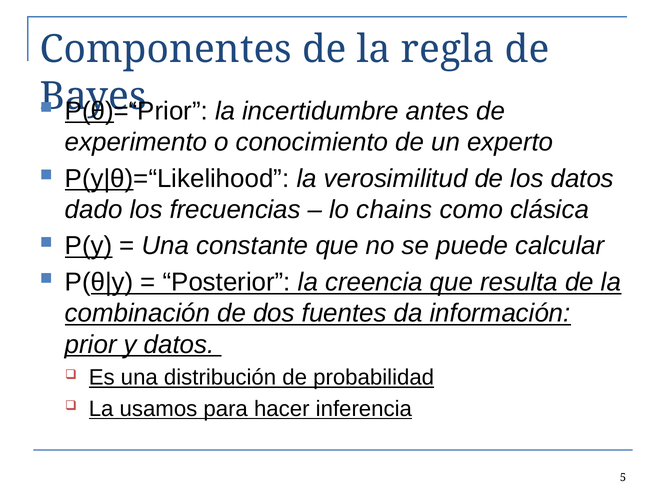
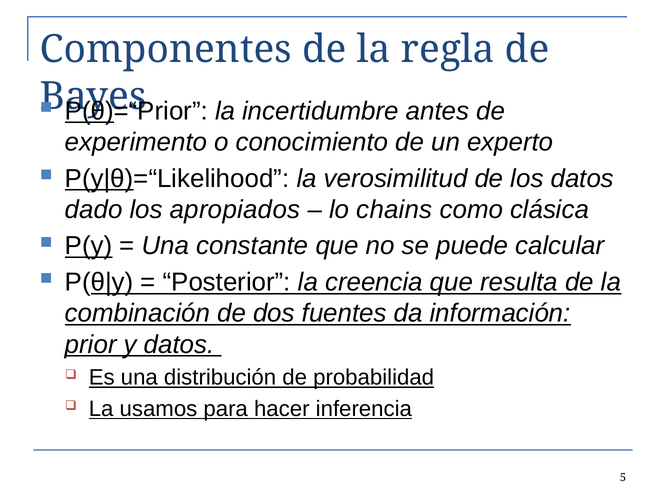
frecuencias: frecuencias -> apropiados (235, 209)
